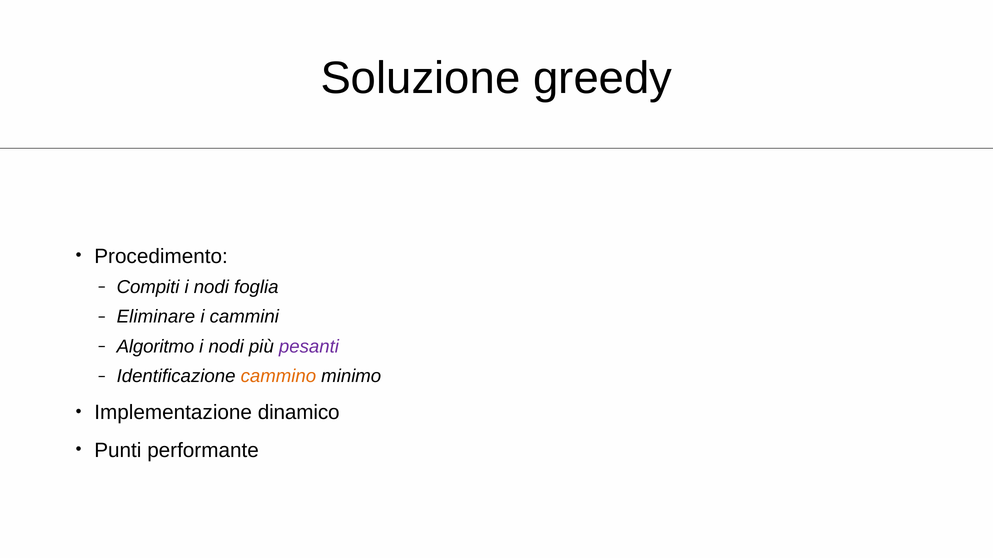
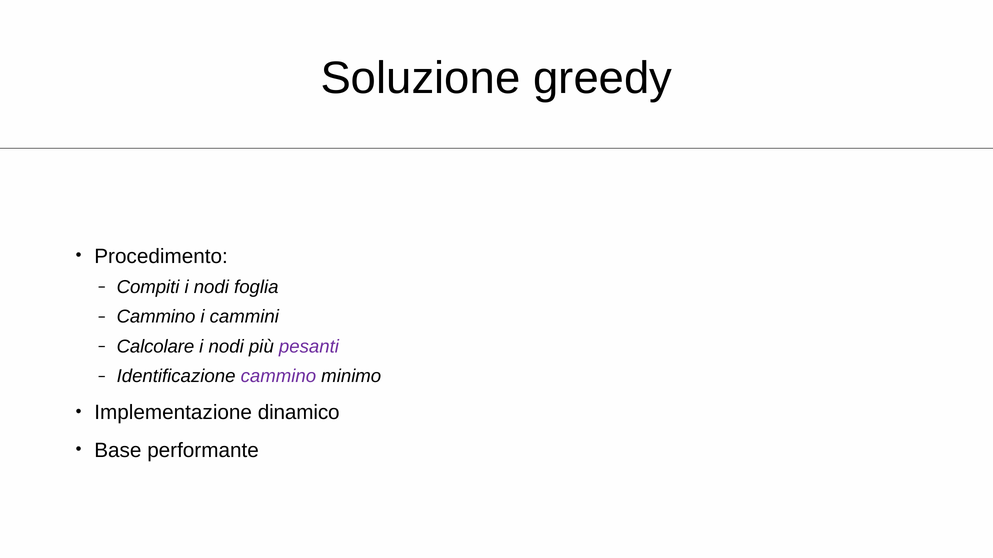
Eliminare: Eliminare -> Cammino (156, 317)
Algoritmo: Algoritmo -> Calcolare (155, 347)
cammino colour: orange -> purple (278, 376)
Punti: Punti -> Base (118, 451)
